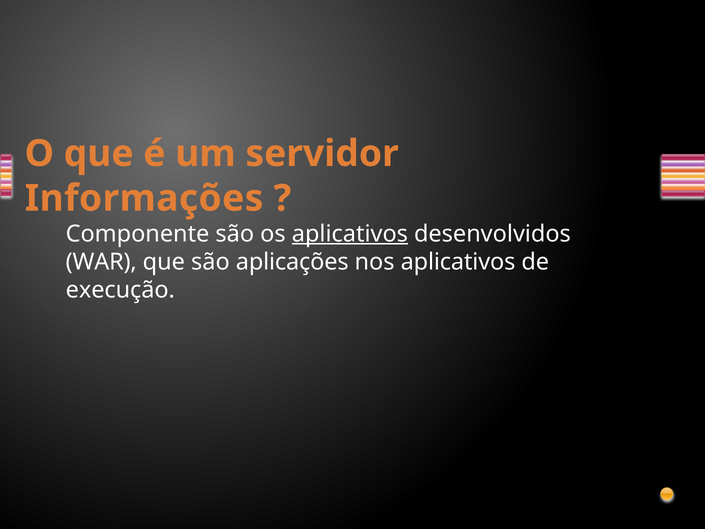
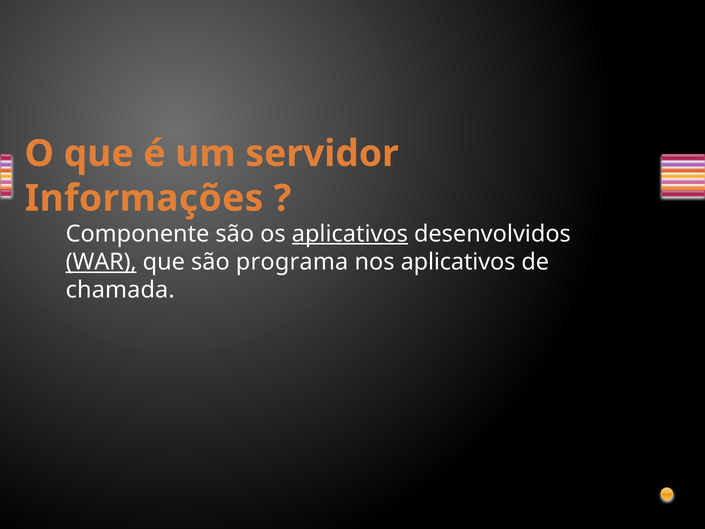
WAR underline: none -> present (101, 262)
aplicações: aplicações -> programa (292, 262)
execução: execução -> chamada (120, 290)
